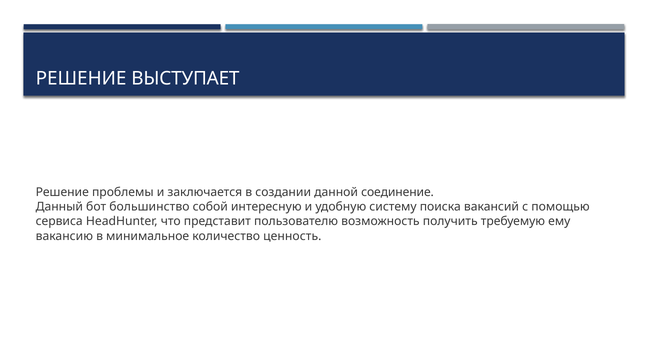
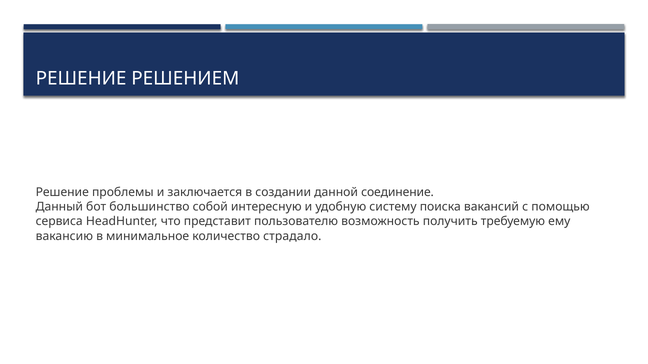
ВЫСТУПАЕТ: ВЫСТУПАЕТ -> РЕШЕНИЕМ (185, 79)
ценность: ценность -> страдало (292, 236)
